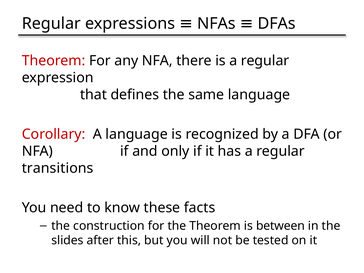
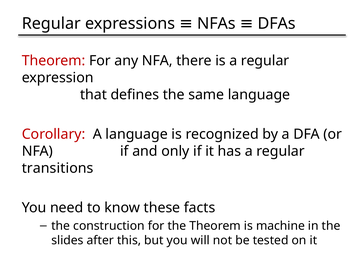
between: between -> machine (280, 226)
